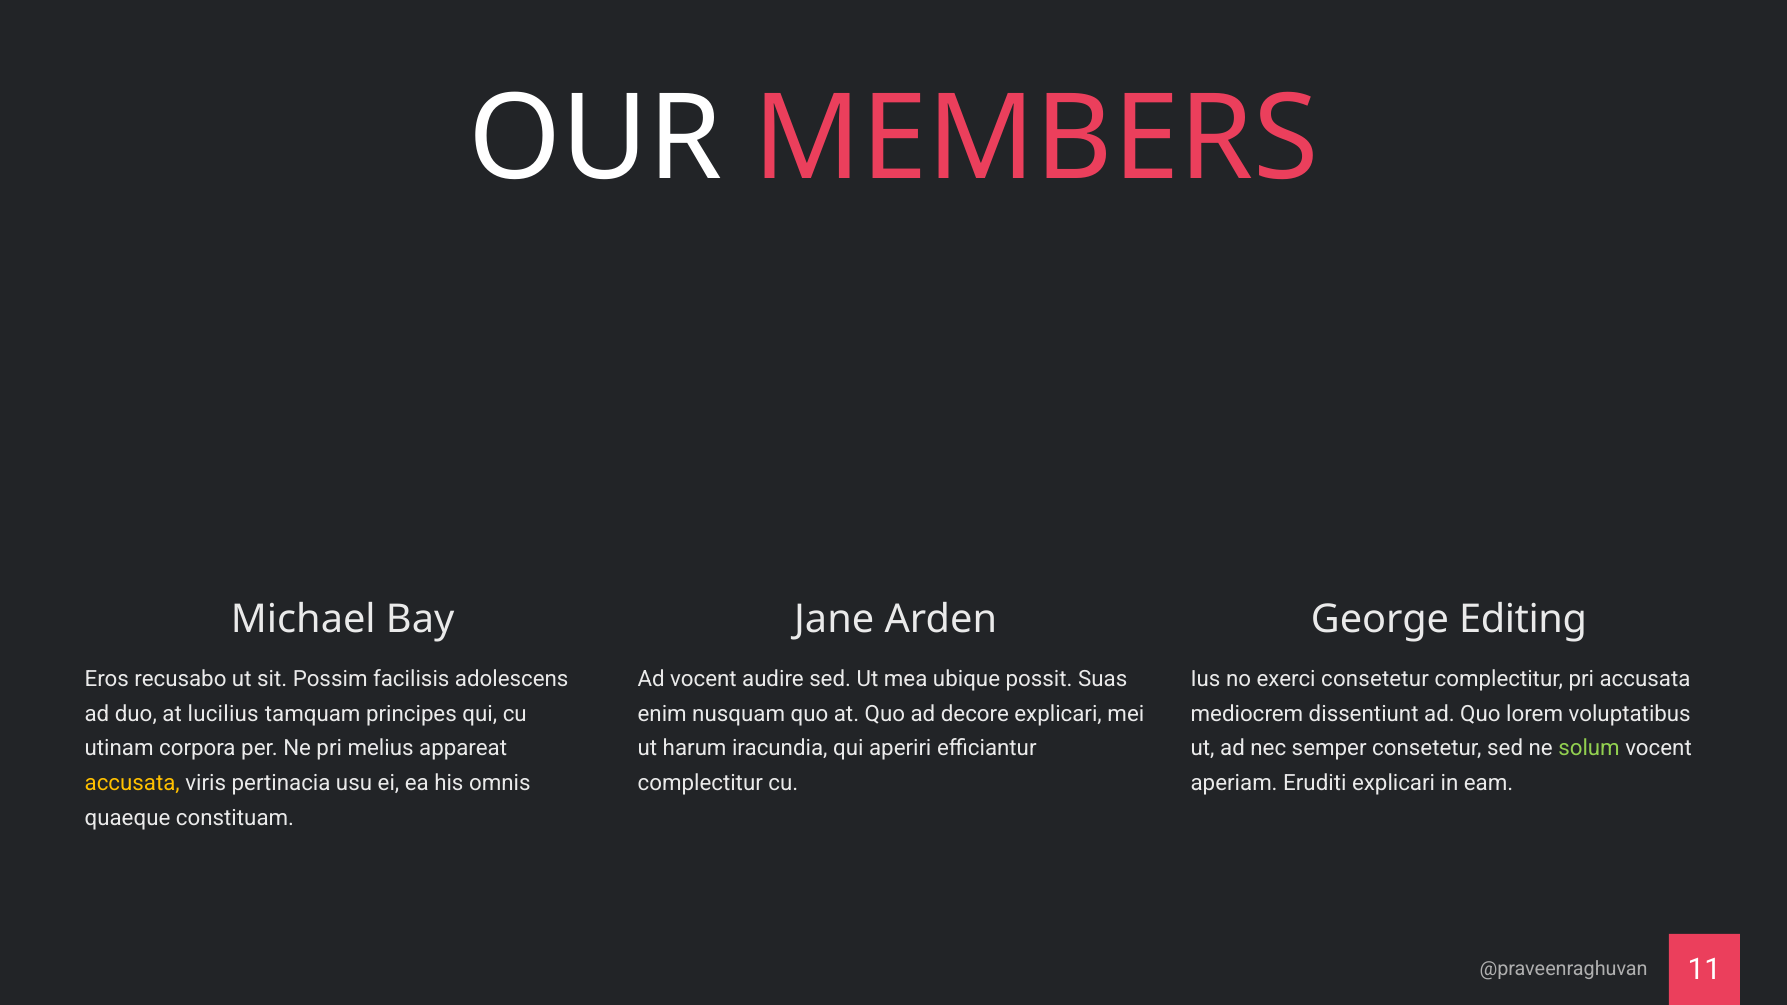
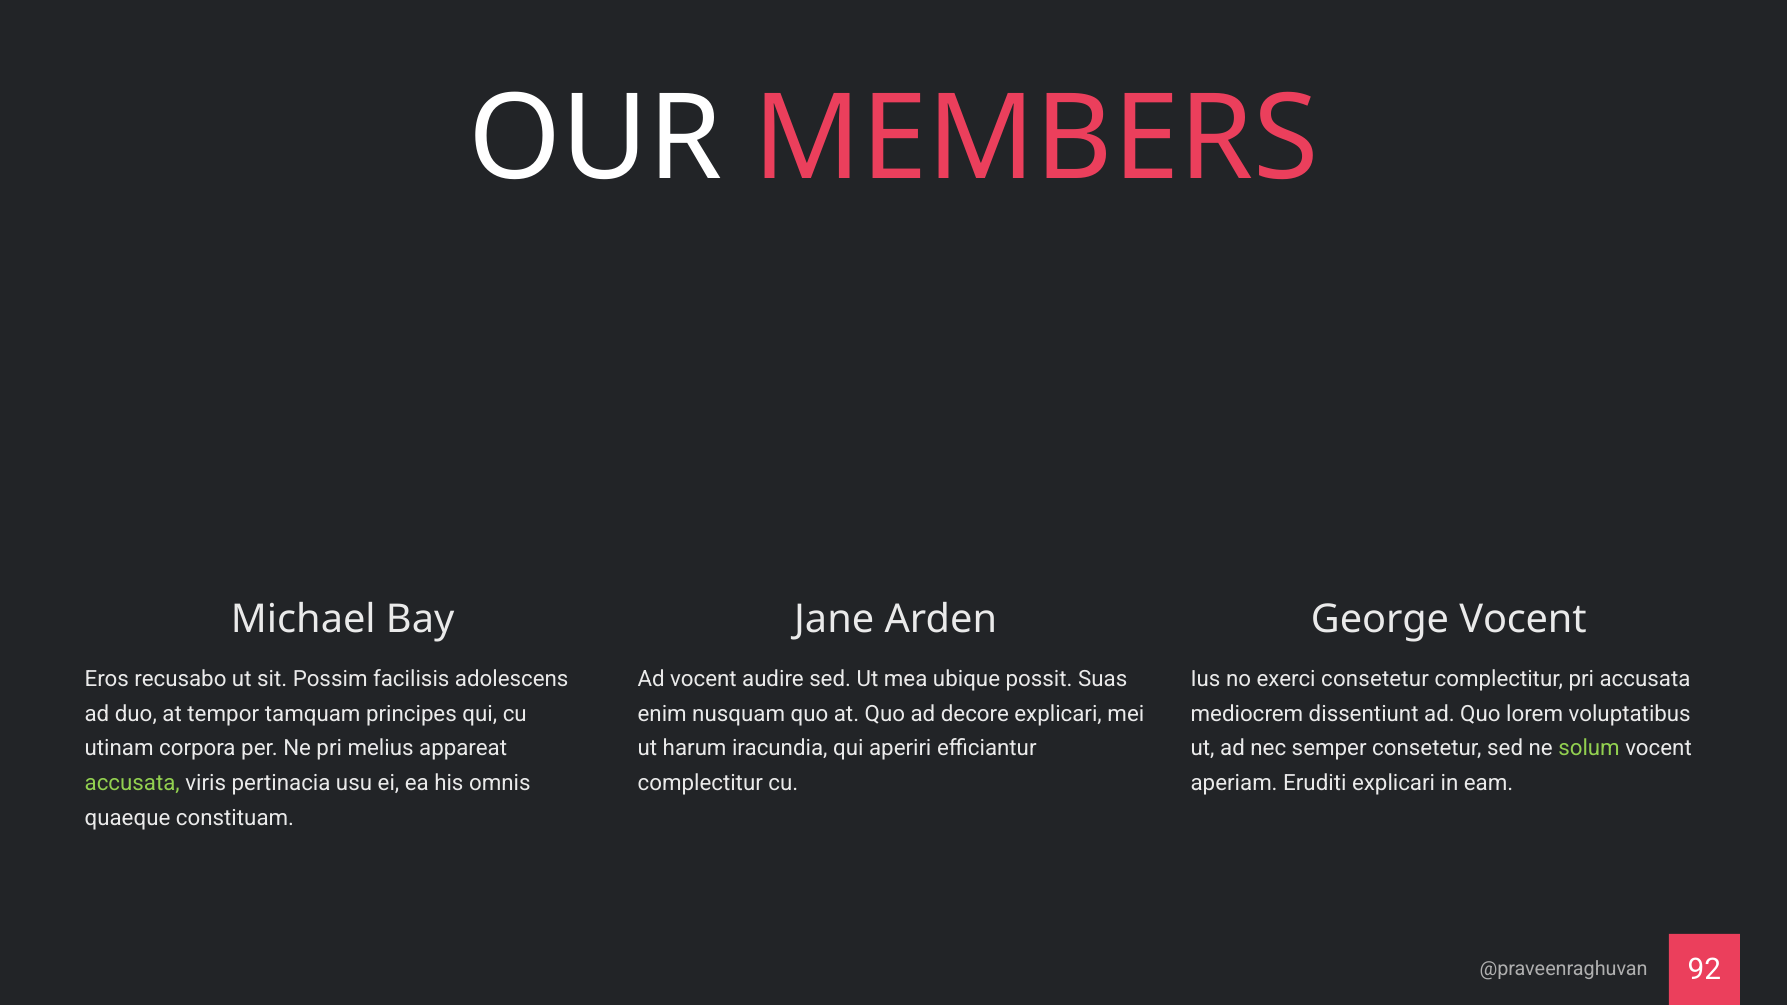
George Editing: Editing -> Vocent (1523, 620)
lucilius: lucilius -> tempor (223, 714)
accusata colour: yellow -> light green (132, 783)
11: 11 -> 92 (1704, 970)
